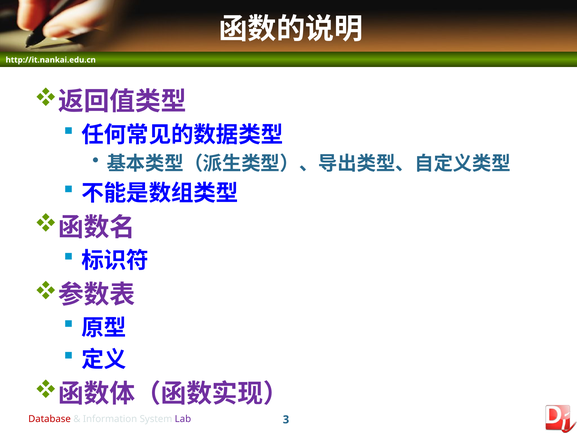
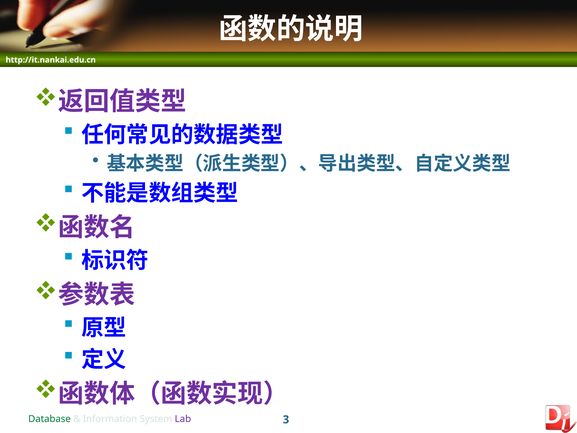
Database colour: red -> green (50, 419)
